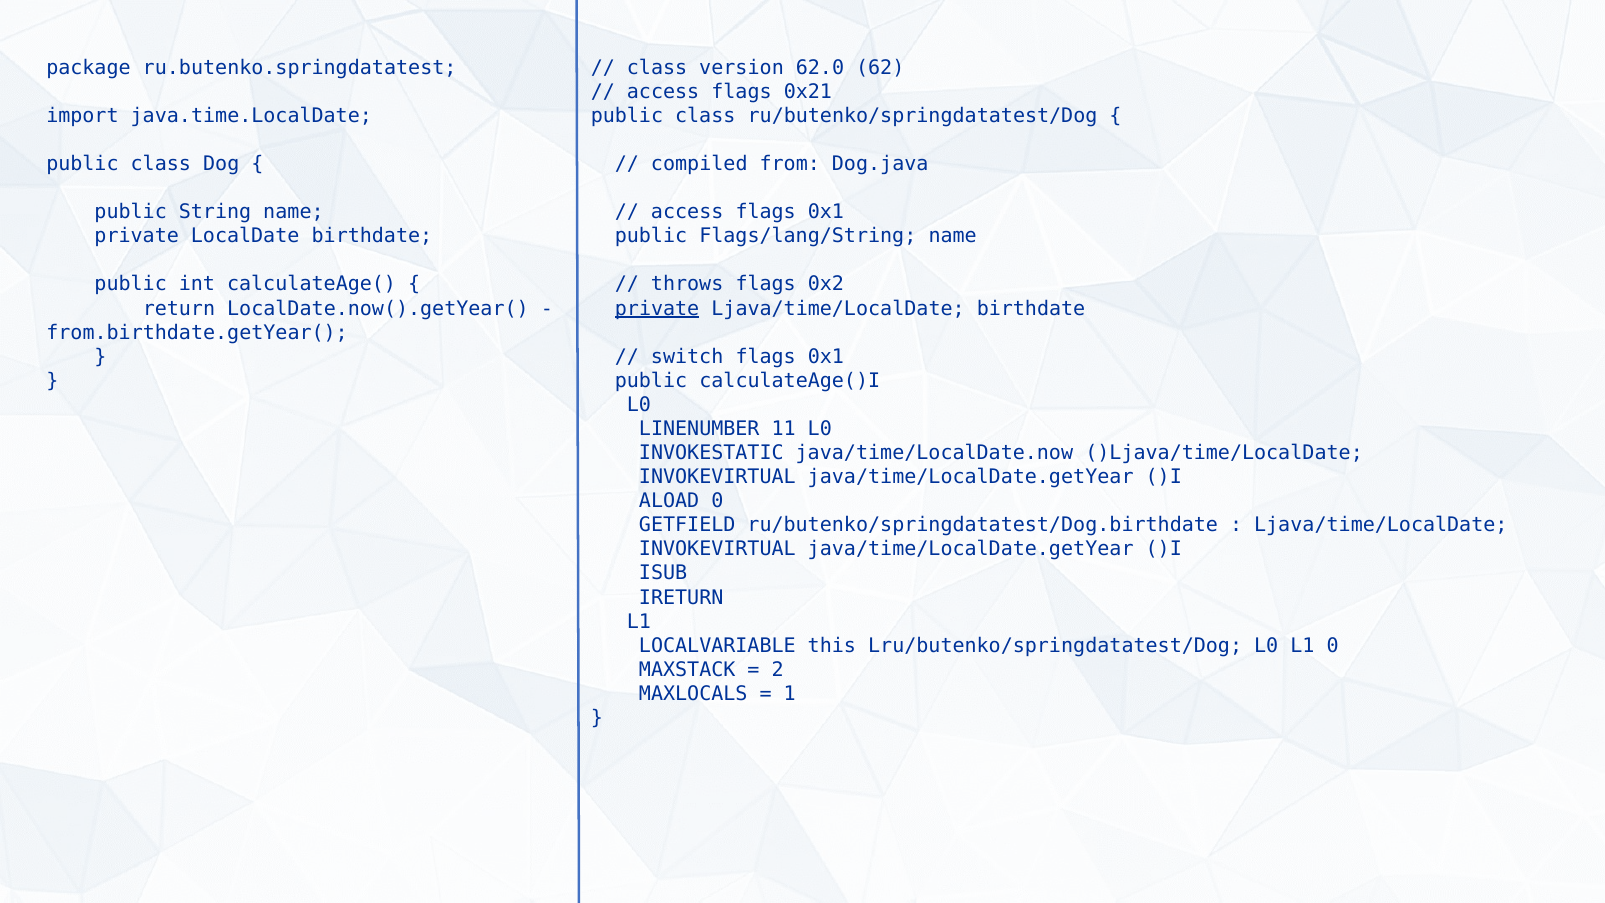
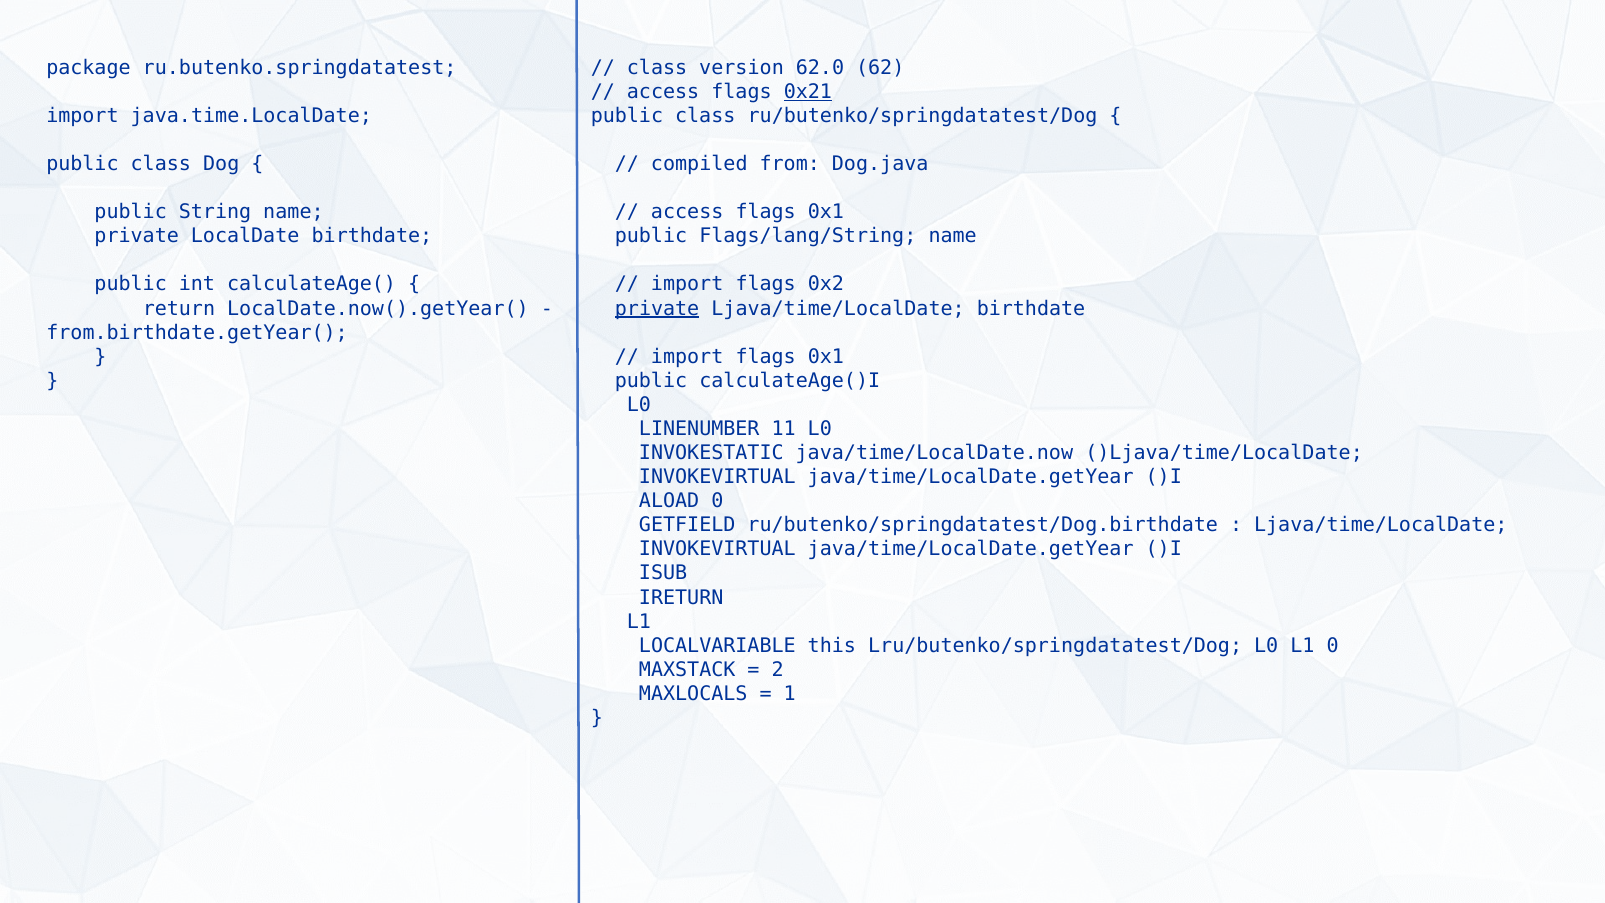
0x21 underline: none -> present (808, 92)
throws: throws -> import (687, 284)
switch: switch -> import (687, 357)
